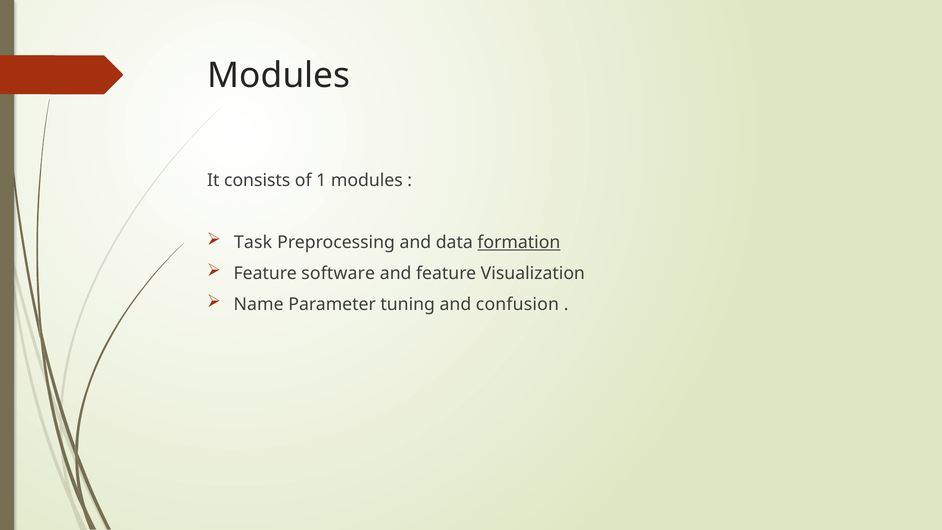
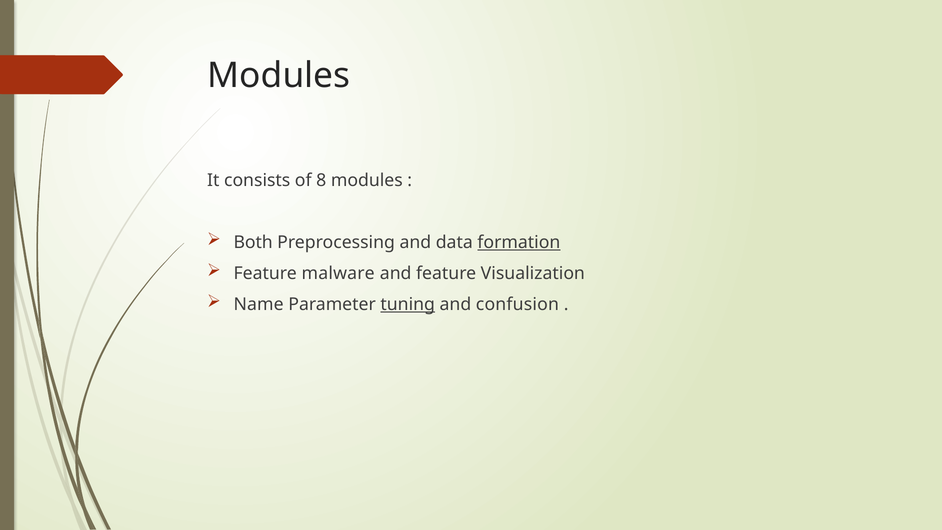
1: 1 -> 8 (321, 180)
Task: Task -> Both (253, 242)
software: software -> malware (338, 273)
tuning underline: none -> present (408, 304)
